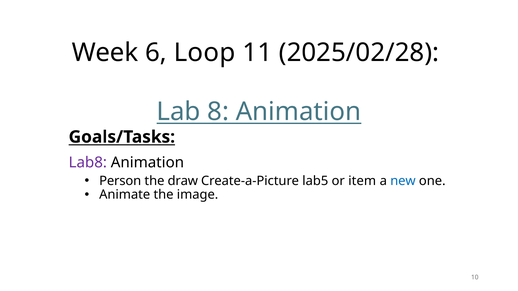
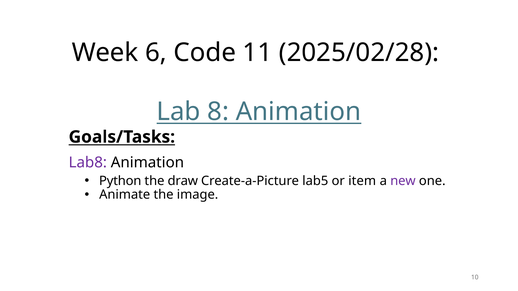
Loop: Loop -> Code (205, 53)
Person: Person -> Python (120, 181)
new colour: blue -> purple (403, 181)
